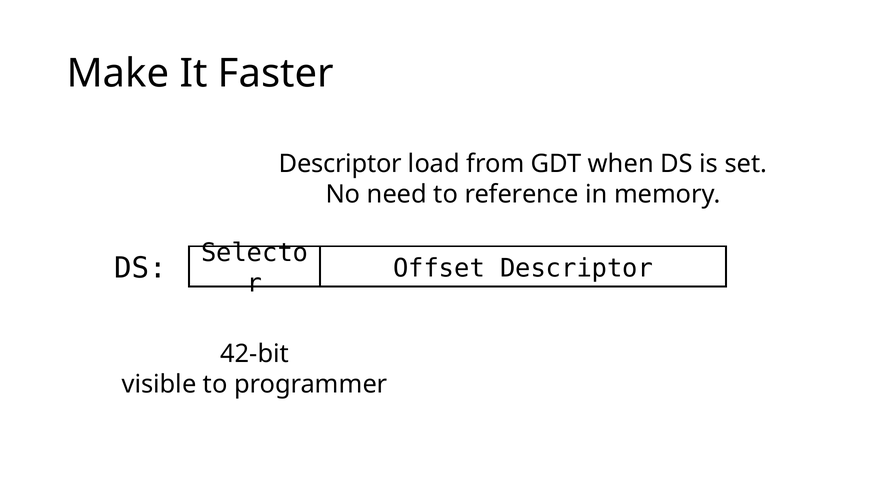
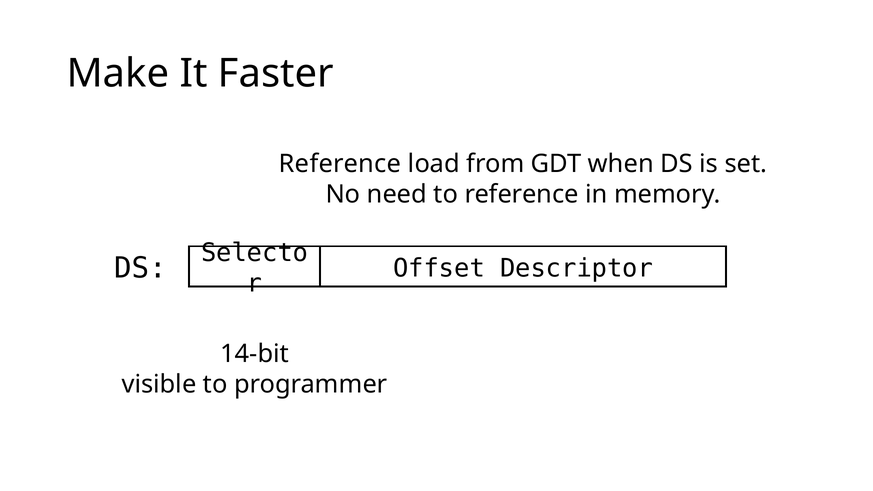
Descriptor: Descriptor -> Reference (340, 164)
42-bit: 42-bit -> 14-bit (255, 354)
